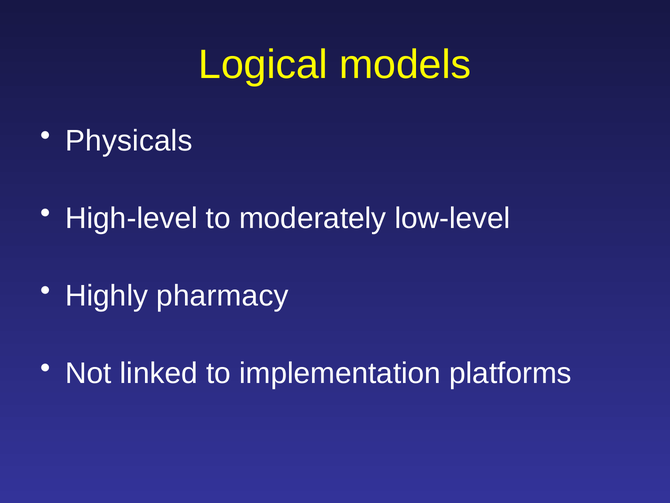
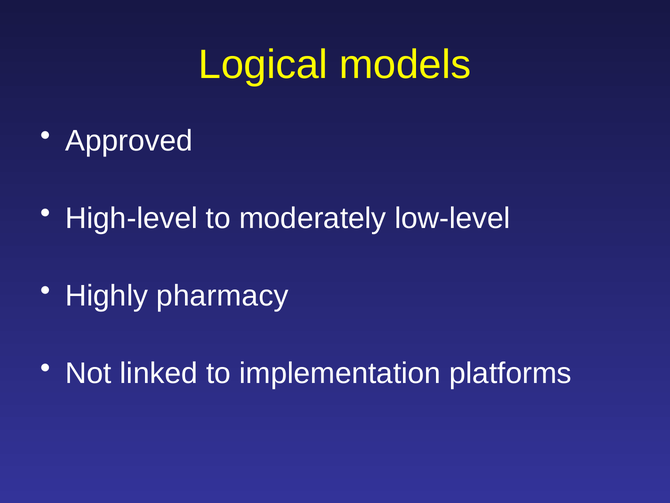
Physicals: Physicals -> Approved (129, 141)
